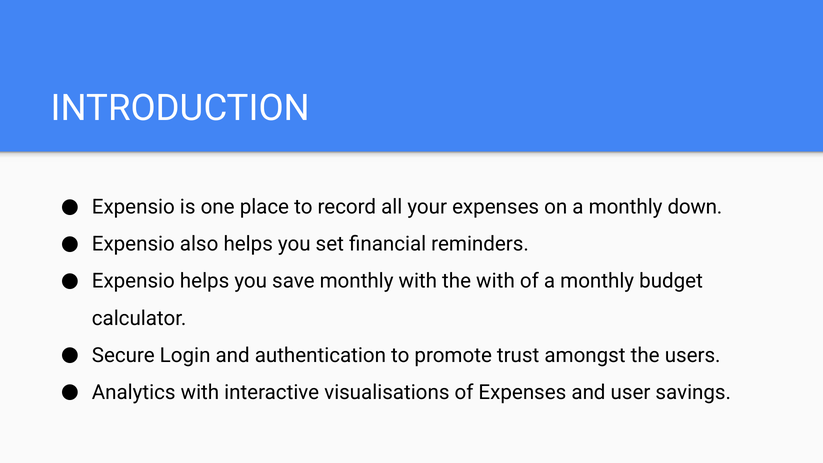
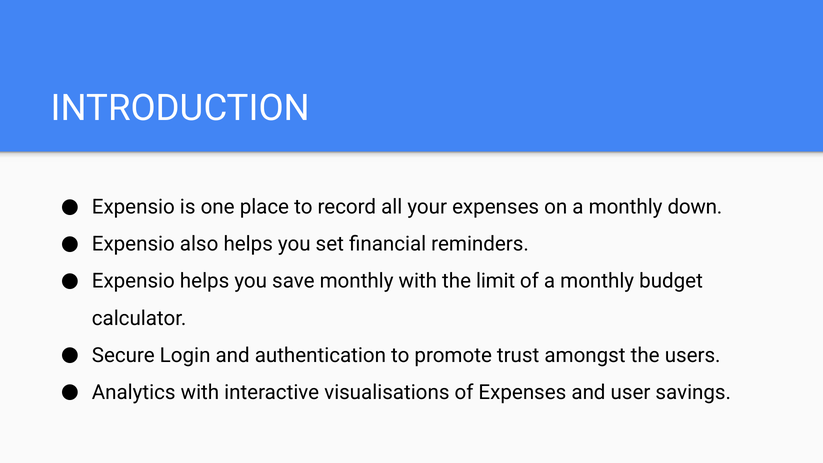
the with: with -> limit (496, 281)
